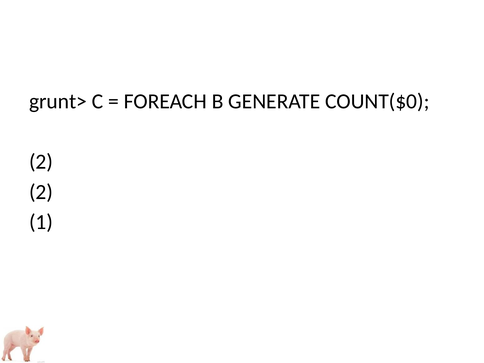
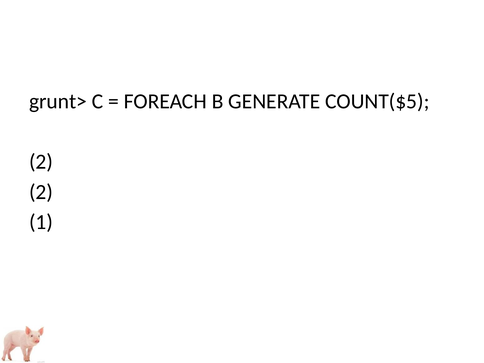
COUNT($0: COUNT($0 -> COUNT($5 (377, 102)
